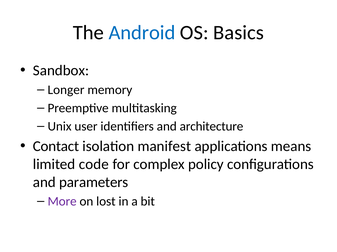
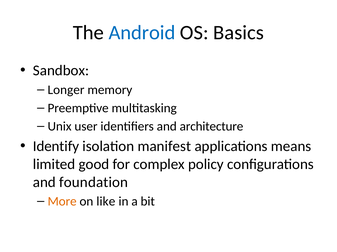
Contact: Contact -> Identify (56, 147)
code: code -> good (94, 165)
parameters: parameters -> foundation (94, 183)
More colour: purple -> orange (62, 202)
lost: lost -> like (106, 202)
